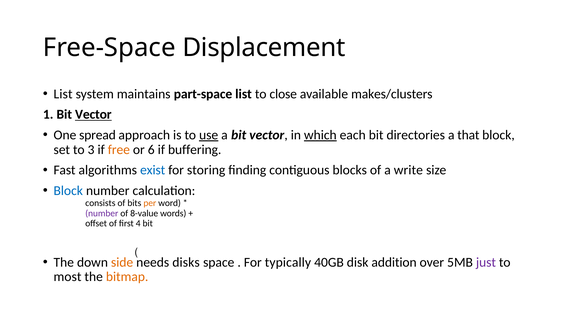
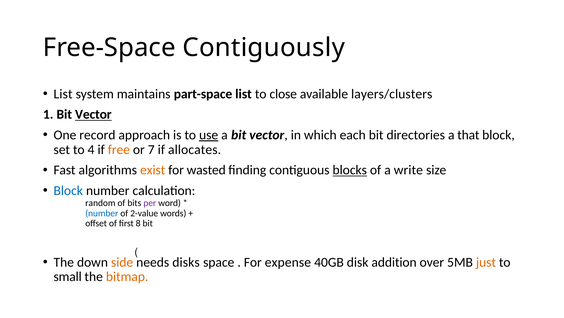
Displacement: Displacement -> Contiguously (264, 47)
makes/clusters: makes/clusters -> layers/clusters (392, 94)
spread: spread -> record (97, 135)
which underline: present -> none (320, 135)
3: 3 -> 4 (91, 149)
6: 6 -> 7 (151, 149)
buffering: buffering -> allocates (195, 149)
exist colour: blue -> orange (153, 170)
storing: storing -> wasted (206, 170)
blocks underline: none -> present (350, 170)
consists: consists -> random (100, 203)
per colour: orange -> purple (150, 203)
number colour: purple -> blue (102, 213)
8-value: 8-value -> 2-value (144, 213)
4: 4 -> 8 (138, 223)
typically: typically -> expense (288, 262)
just colour: purple -> orange (486, 262)
most: most -> small (68, 276)
